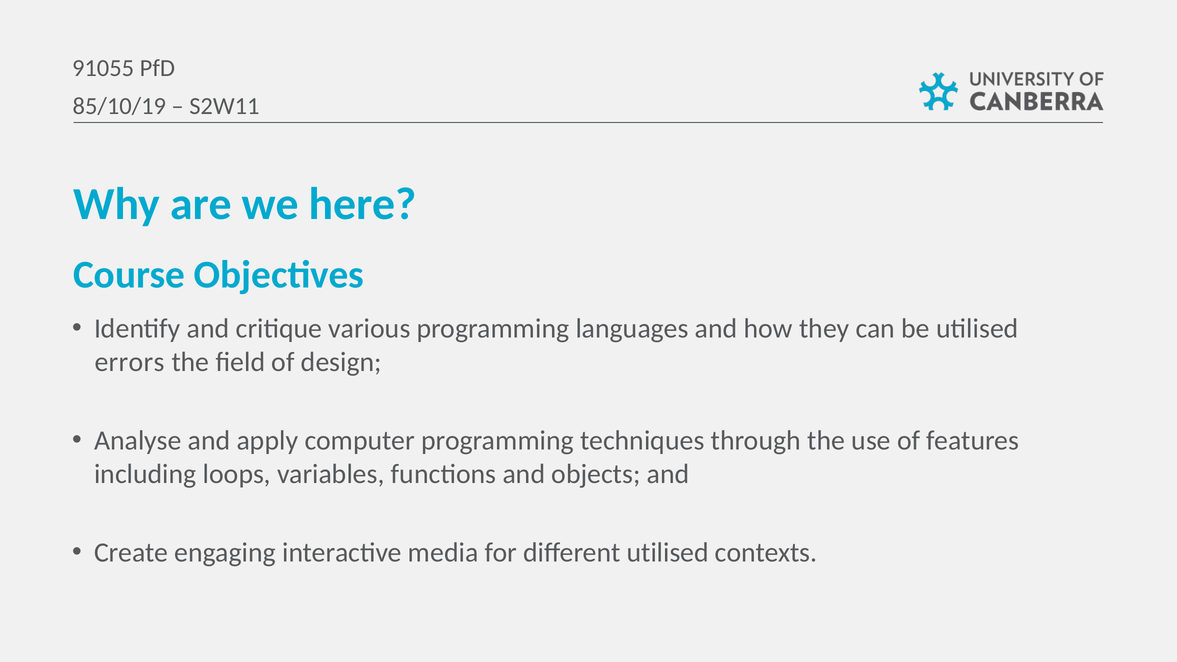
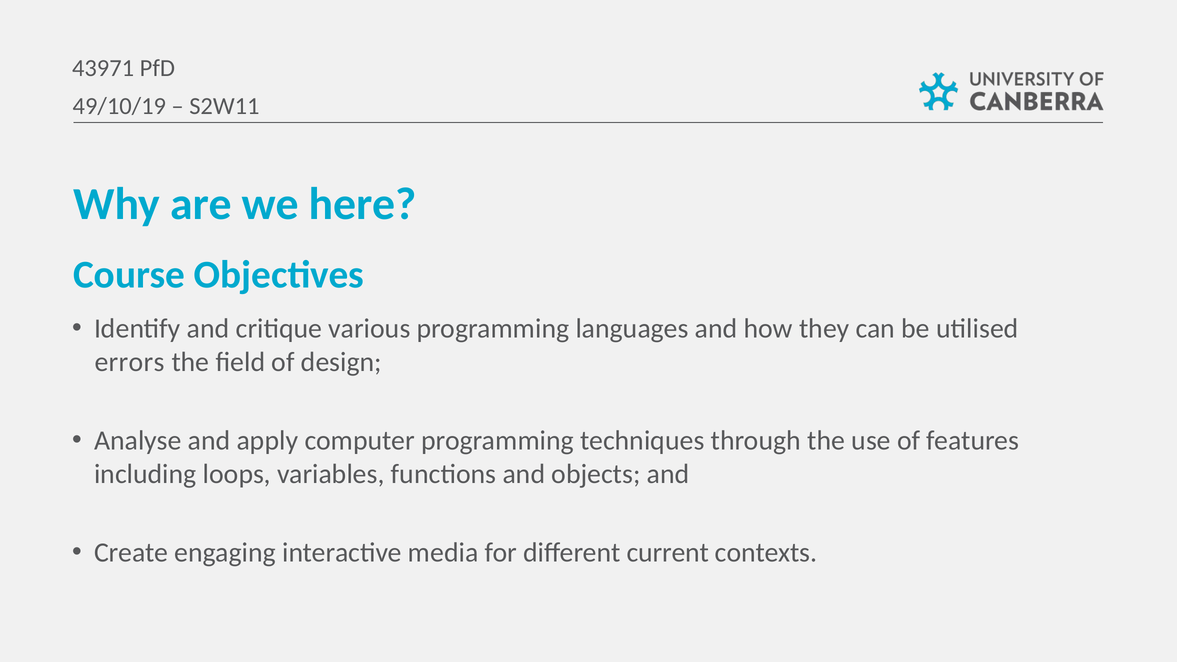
91055: 91055 -> 43971 (103, 68)
85/10/19: 85/10/19 -> 49/10/19 (119, 106)
different utilised: utilised -> current (668, 553)
